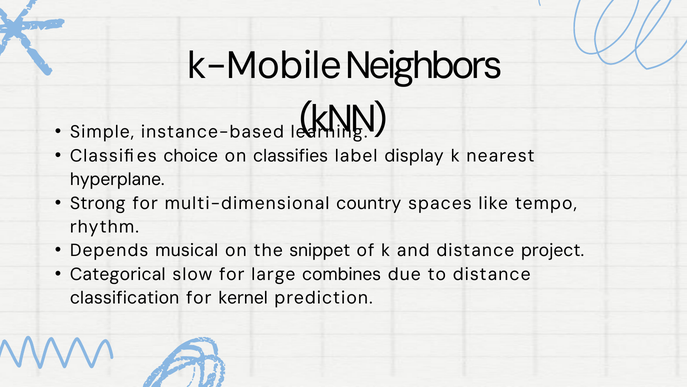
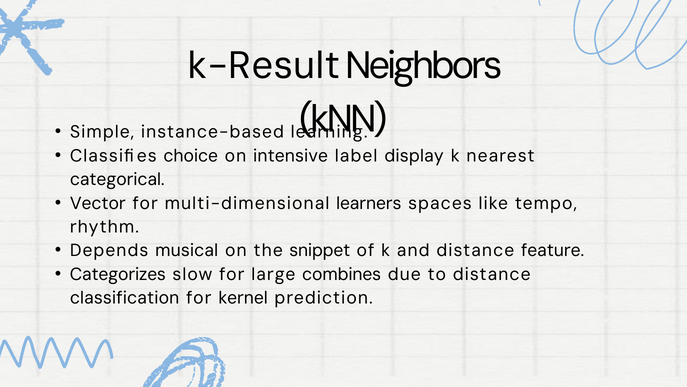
k-Mobile: k-Mobile -> k-Result (264, 66)
on classifies: classifies -> intensive (291, 156)
hyperplane: hyperplane -> categorical (117, 179)
Strong: Strong -> Vector (98, 203)
country: country -> learners (369, 203)
project: project -> feature (553, 250)
Categorical: Categorical -> Categorizes (118, 274)
